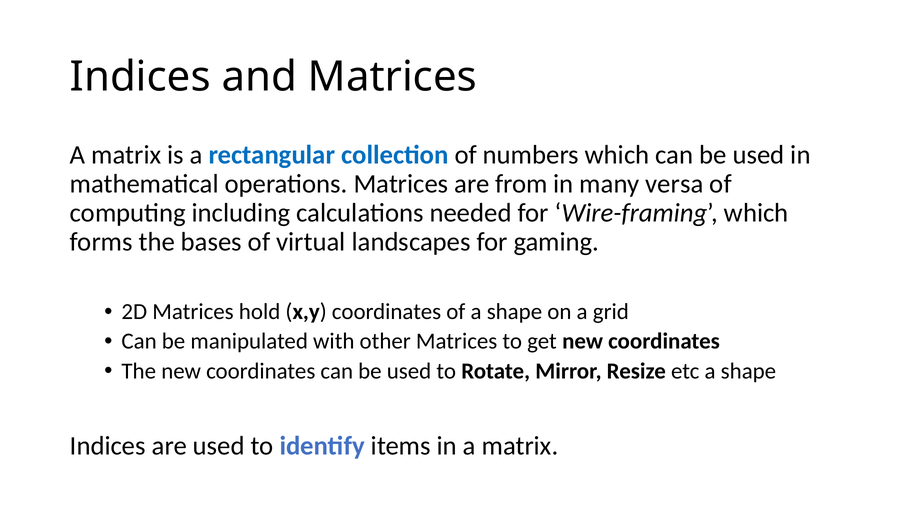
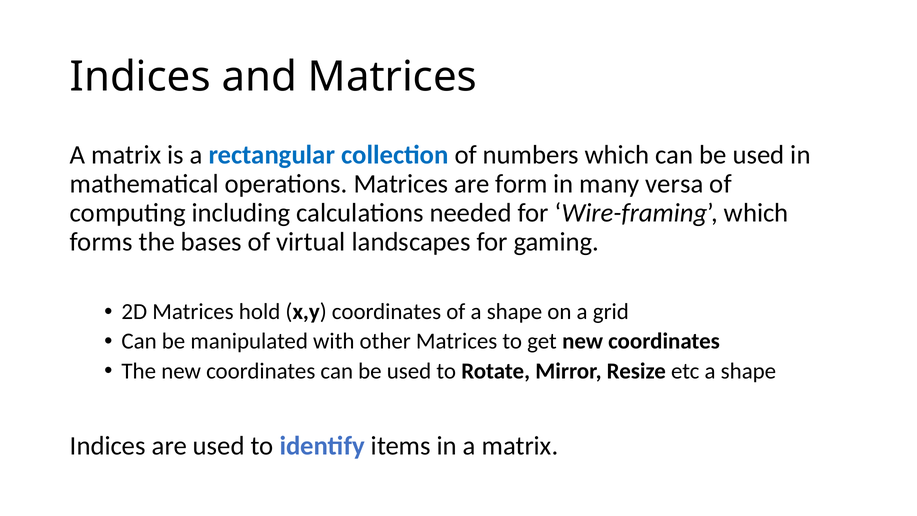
from: from -> form (522, 184)
